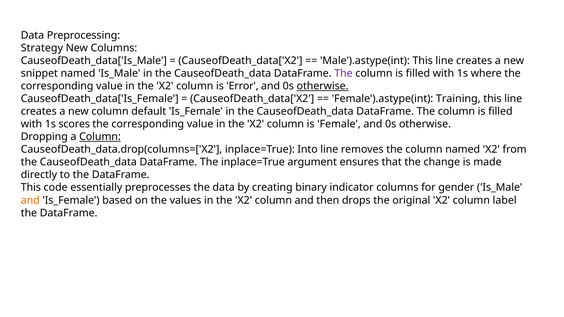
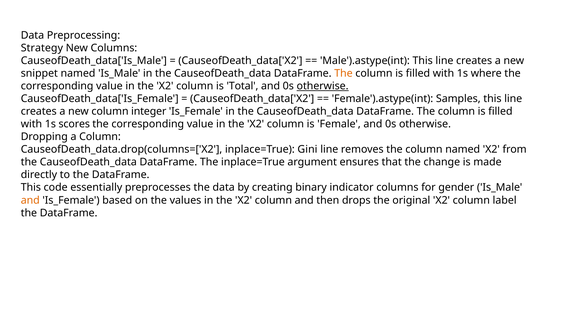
The colour: purple -> orange (343, 73)
Error: Error -> Total (242, 86)
Training: Training -> Samples (458, 99)
default: default -> integer (149, 112)
Column underline: present -> none (100, 137)
Into: Into -> Gini (307, 150)
